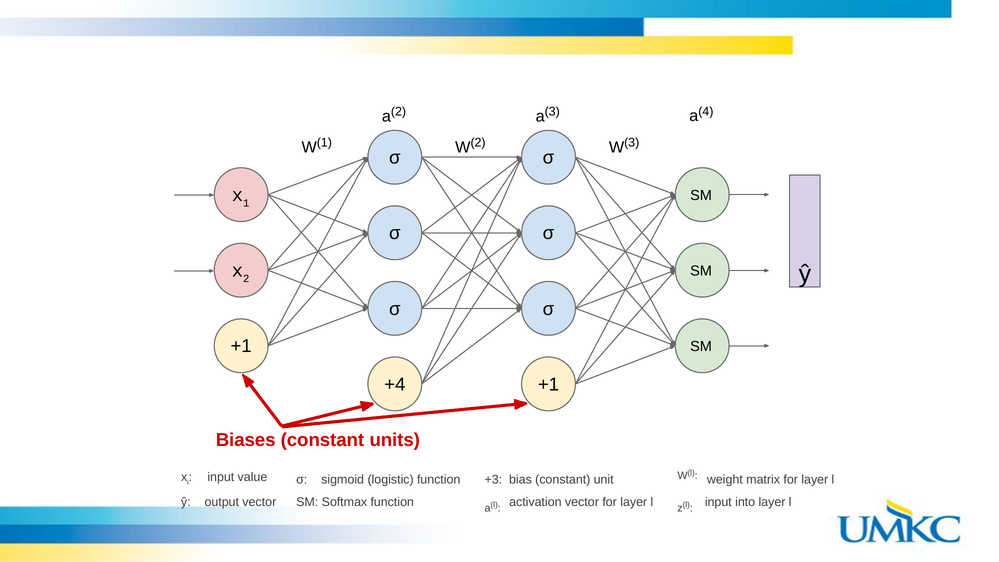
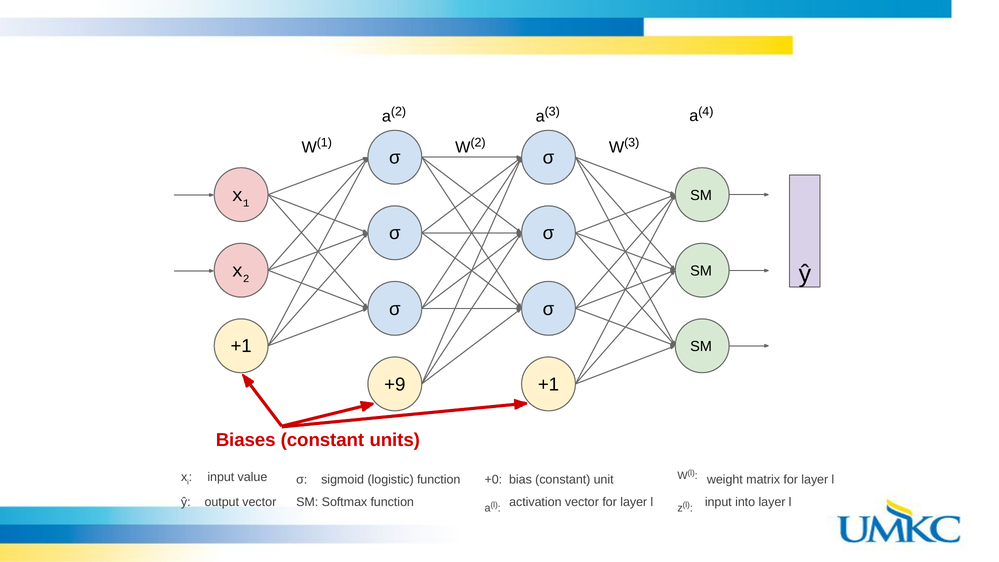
+4: +4 -> +9 (395, 384)
+3: +3 -> +0 (493, 480)
